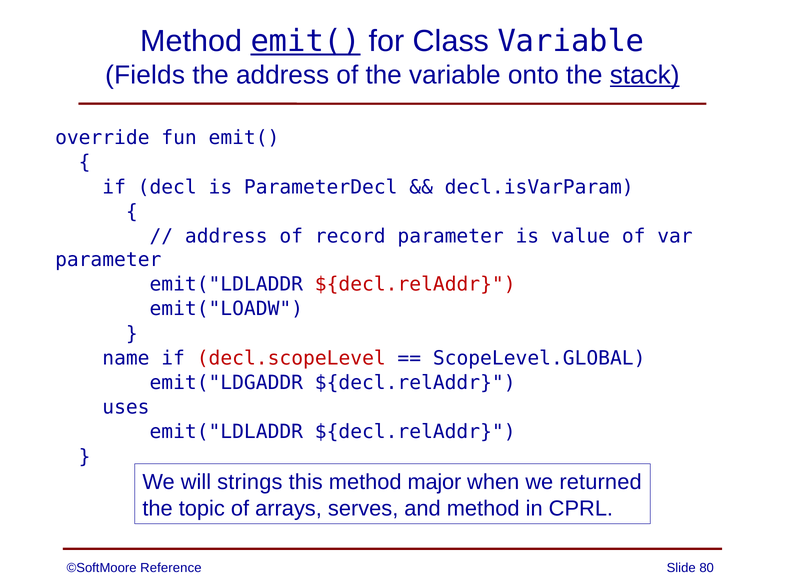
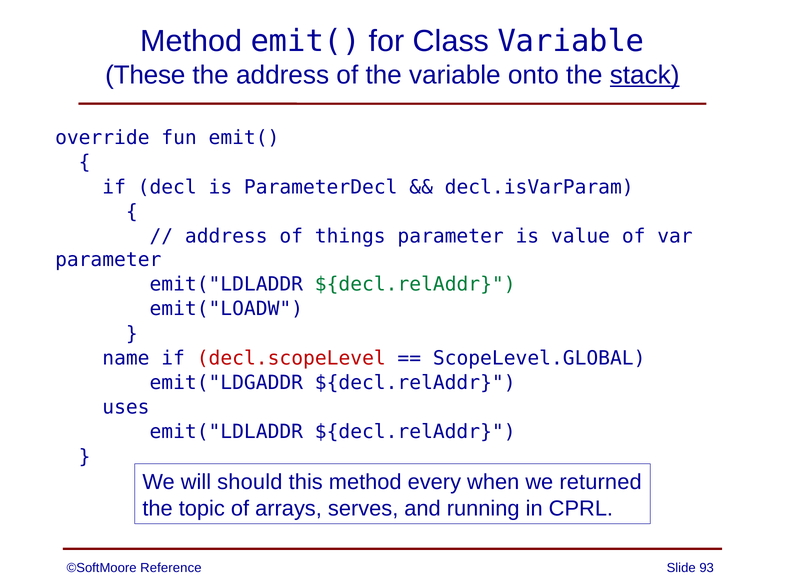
emit( underline: present -> none (306, 41)
Fields: Fields -> These (145, 75)
record: record -> things (350, 237)
${decl.relAddr colour: red -> green (415, 285)
strings: strings -> should (250, 483)
major: major -> every (434, 483)
and method: method -> running (483, 509)
80: 80 -> 93 (707, 569)
